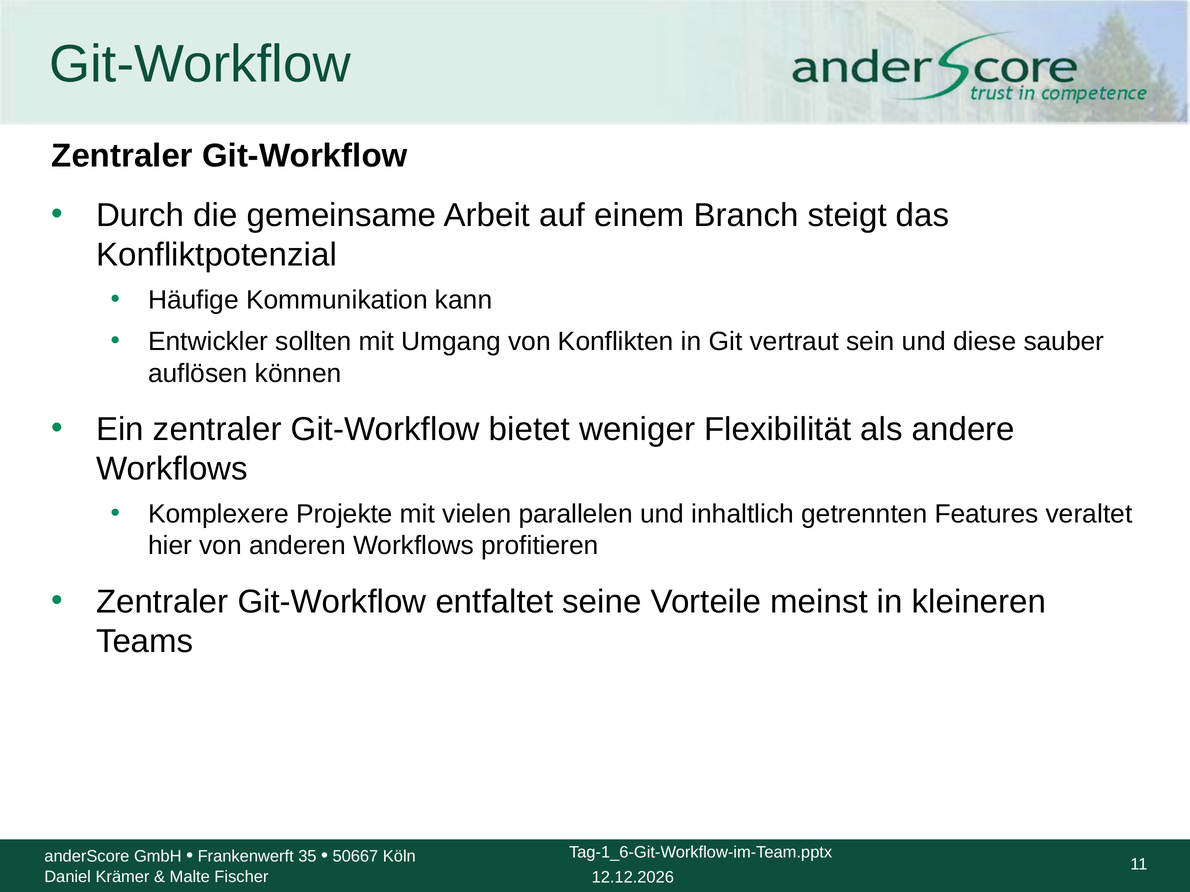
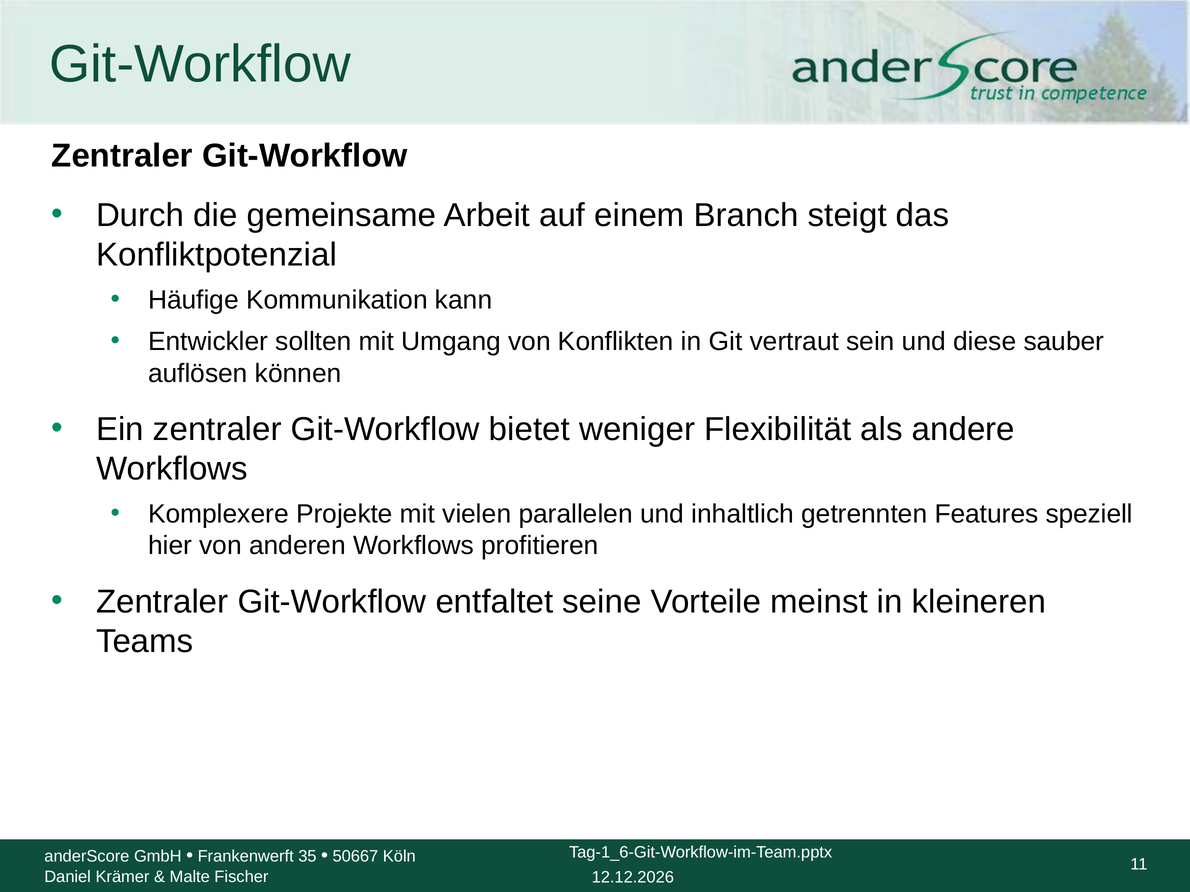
veraltet: veraltet -> speziell (1089, 514)
